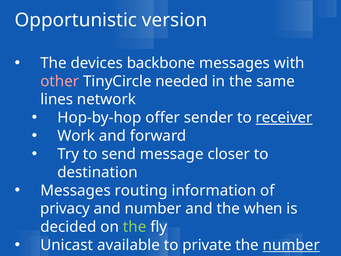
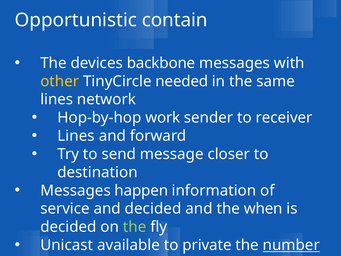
version: version -> contain (175, 20)
other colour: pink -> yellow (60, 81)
offer: offer -> work (163, 118)
receiver underline: present -> none (284, 118)
Work: Work -> Lines (76, 136)
routing: routing -> happen (141, 190)
privacy: privacy -> service (65, 209)
and number: number -> decided (153, 209)
